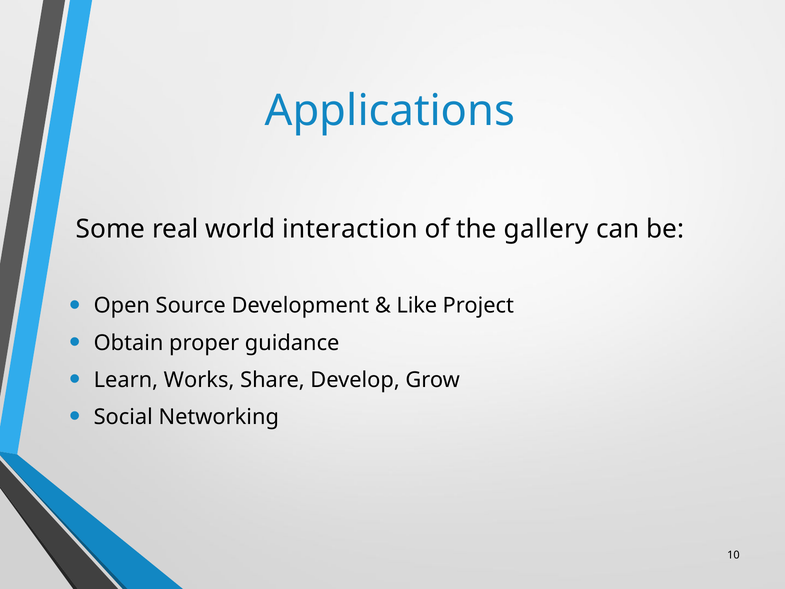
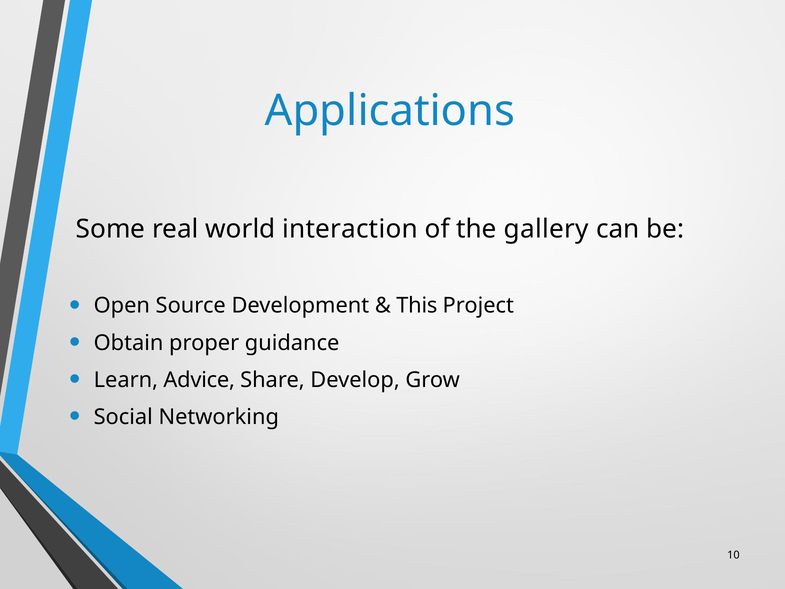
Like: Like -> This (417, 306)
Works: Works -> Advice (199, 380)
